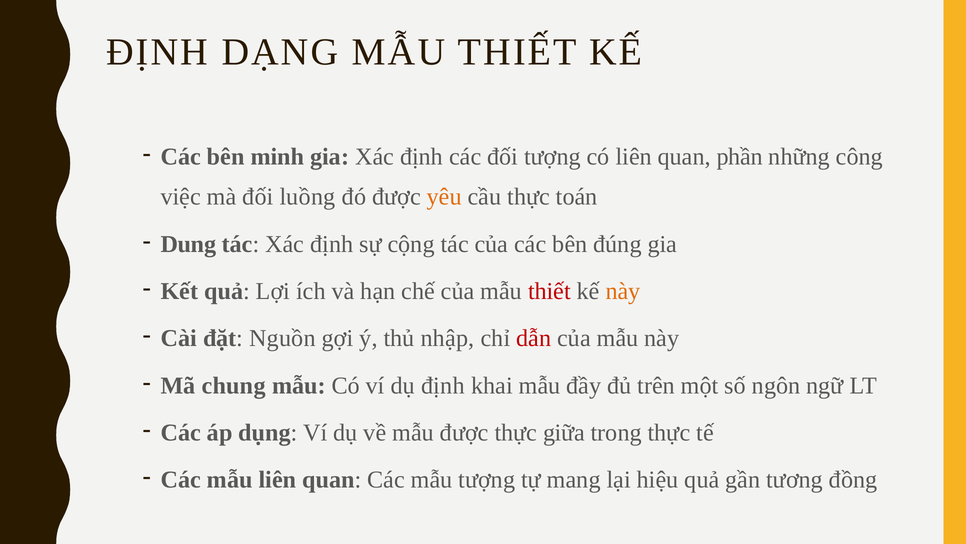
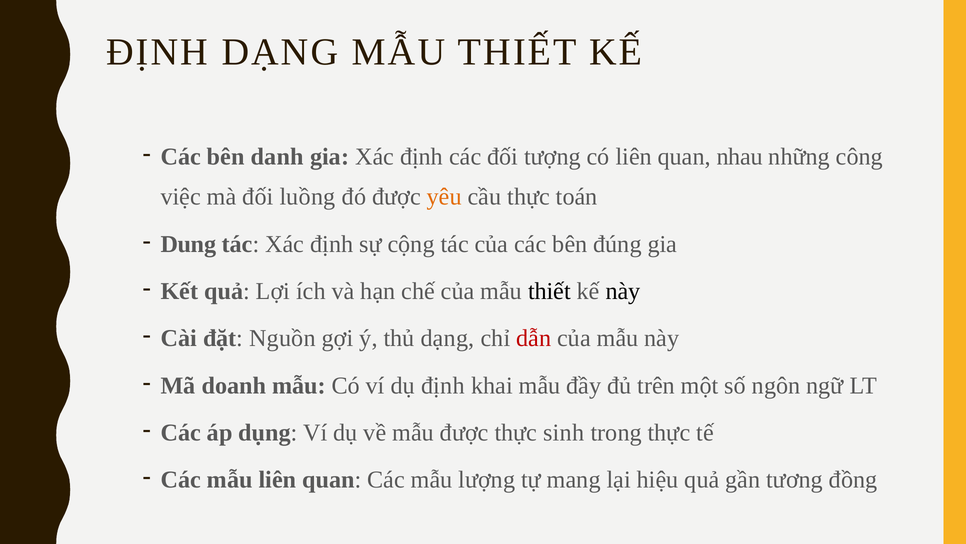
minh: minh -> danh (277, 157)
phần: phần -> nhau (740, 157)
thiết colour: red -> black (549, 291)
này colour: orange -> black (623, 291)
thủ nhập: nhập -> dạng (448, 338)
chung: chung -> doanh (234, 385)
giữa: giữa -> sinh (564, 432)
mẫu tượng: tượng -> lượng (487, 479)
